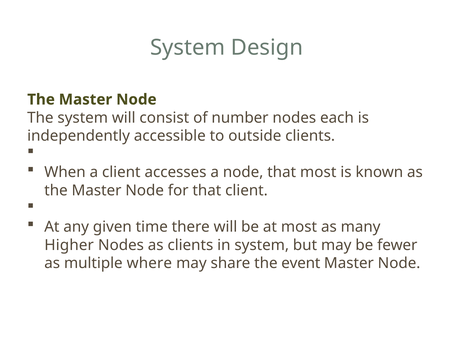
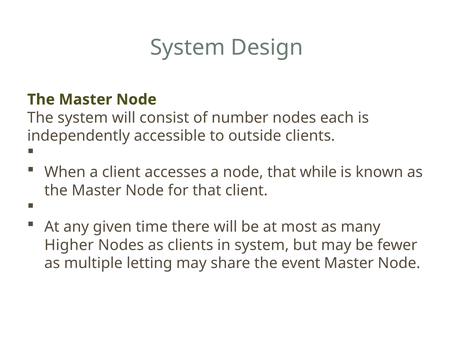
that most: most -> while (318, 172)
where: where -> letting (149, 263)
